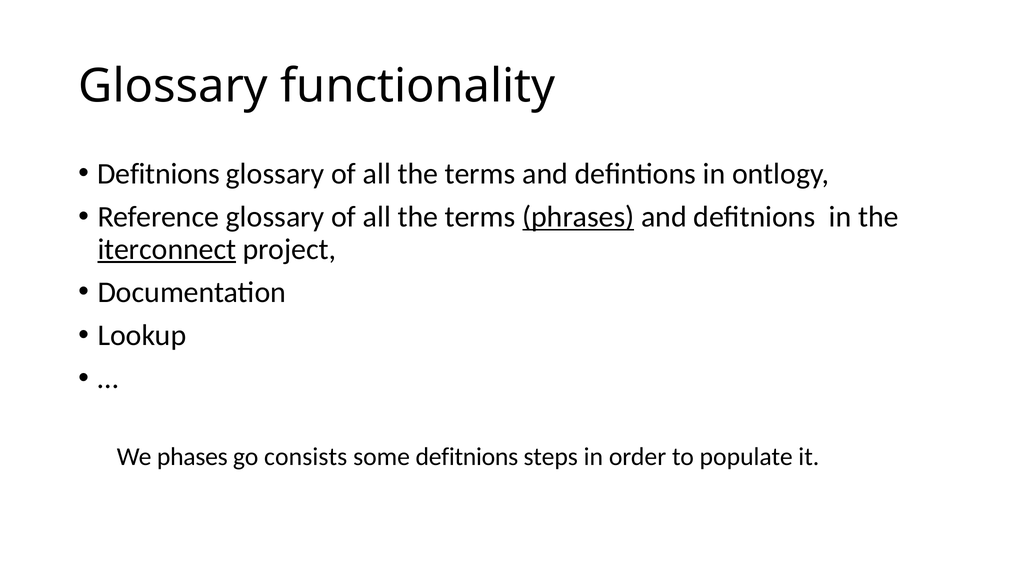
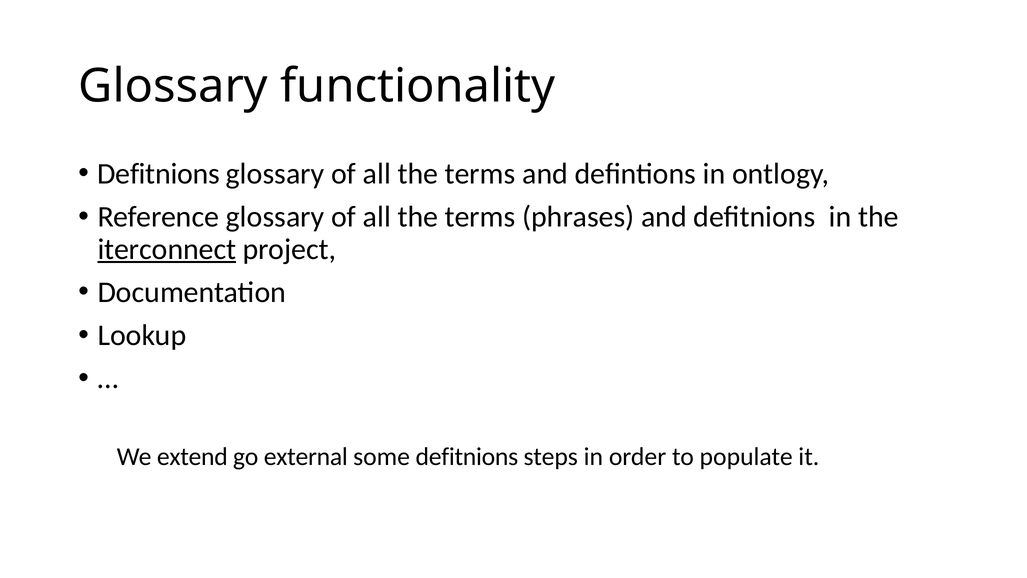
phrases underline: present -> none (578, 217)
phases: phases -> extend (192, 457)
consists: consists -> external (306, 457)
